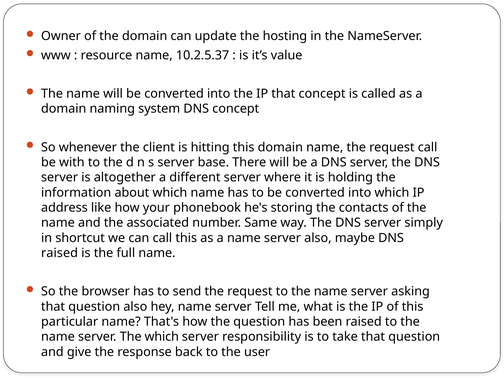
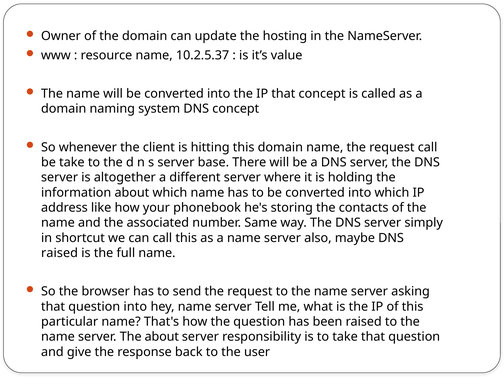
be with: with -> take (72, 162)
question also: also -> into (135, 307)
The which: which -> about (162, 337)
